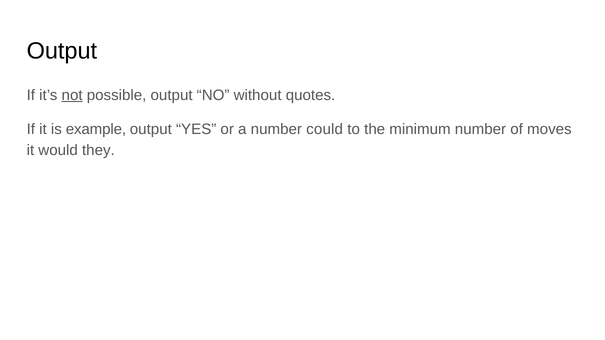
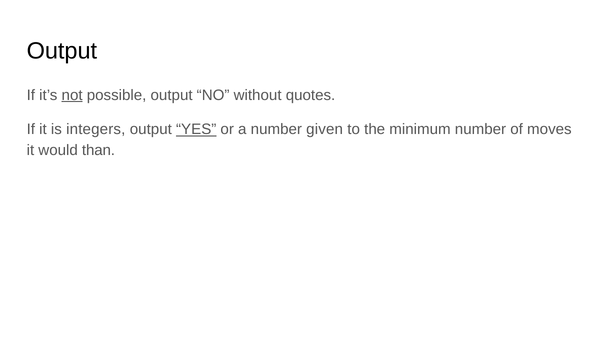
example: example -> integers (96, 129)
YES underline: none -> present (196, 129)
could: could -> given (325, 129)
they: they -> than (98, 150)
